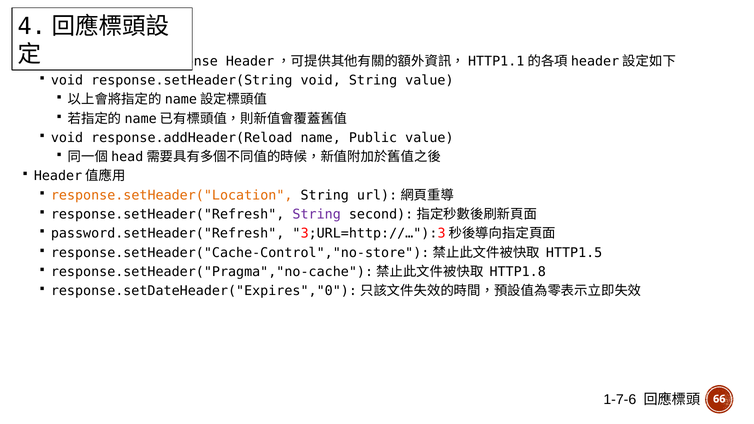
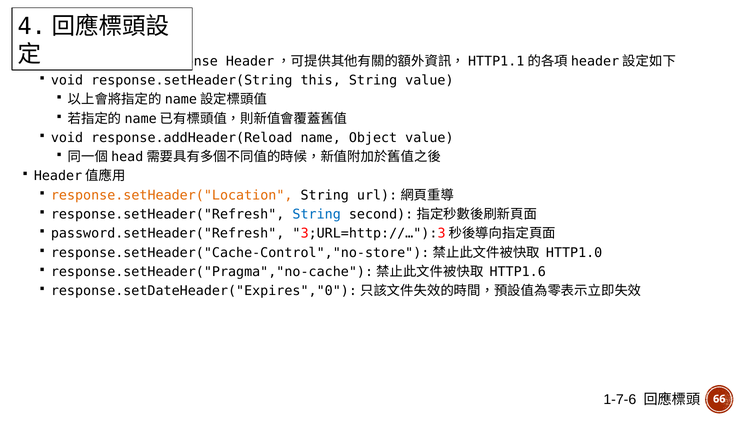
response.setHeader(String void: void -> this (321, 80)
Public: Public -> Object (373, 138)
String colour: purple -> blue (317, 214)
HTTP1.5: HTTP1.5 -> HTTP1.0 (574, 253)
HTTP1.8: HTTP1.8 -> HTTP1.6 (518, 272)
